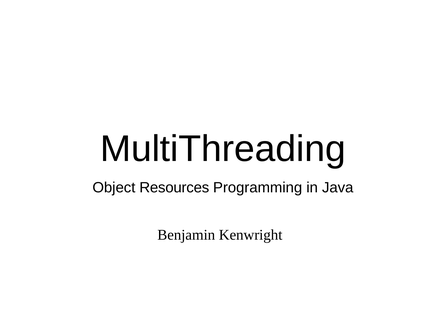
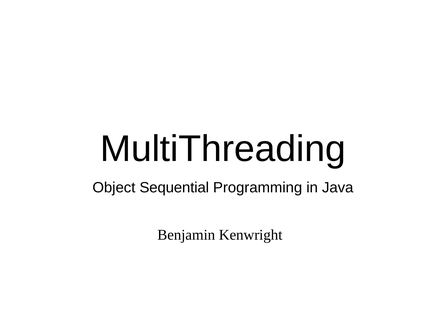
Resources: Resources -> Sequential (174, 188)
